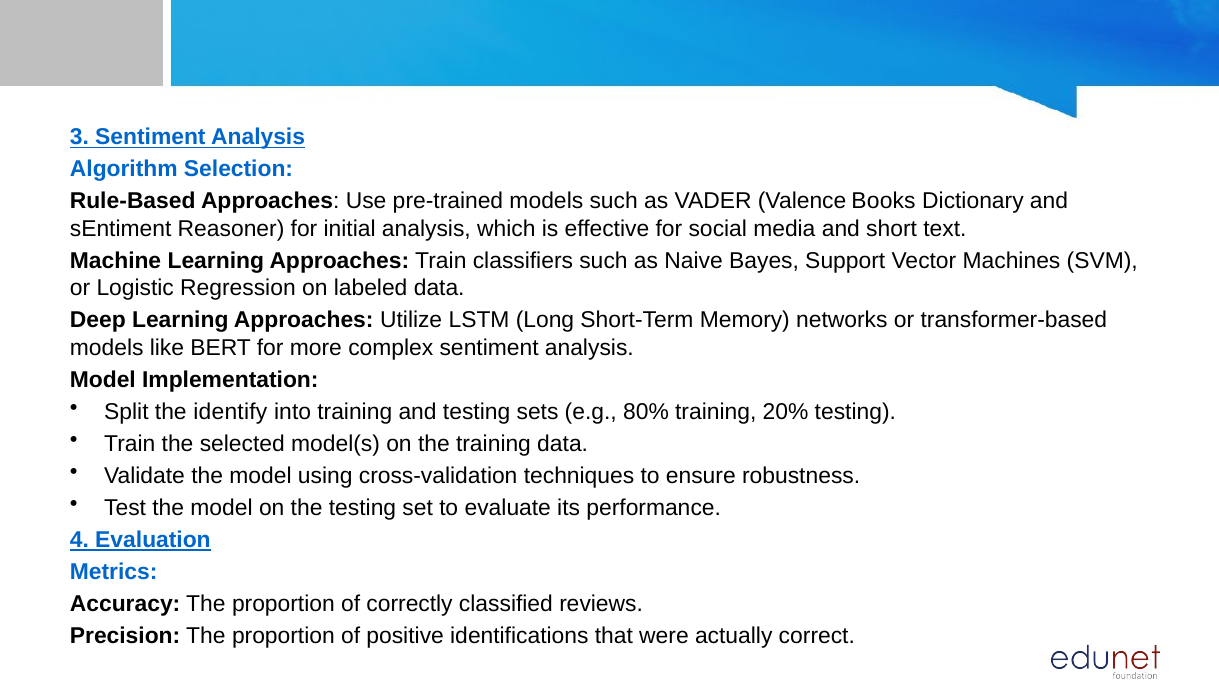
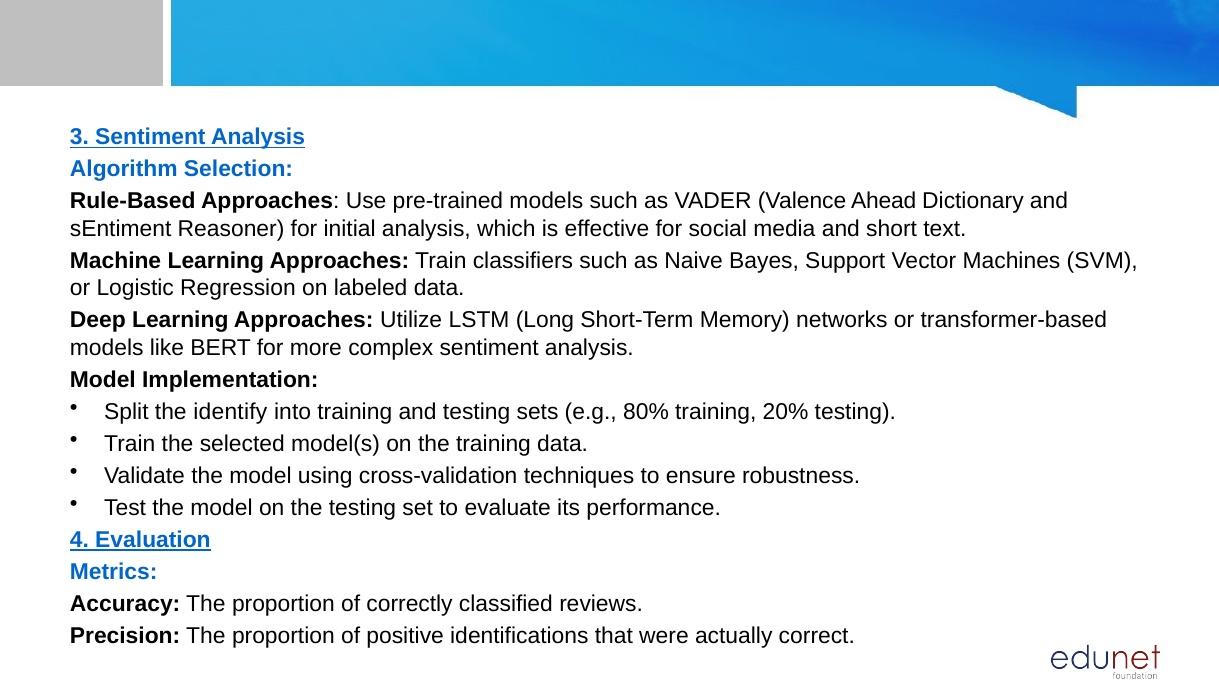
Books: Books -> Ahead (884, 201)
